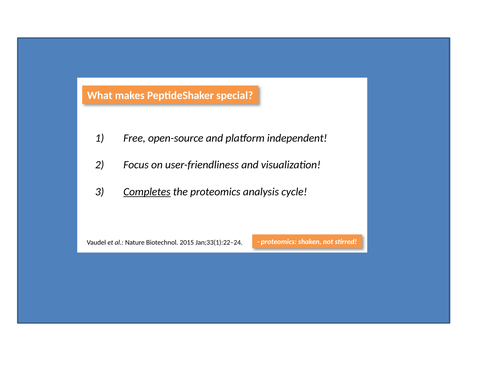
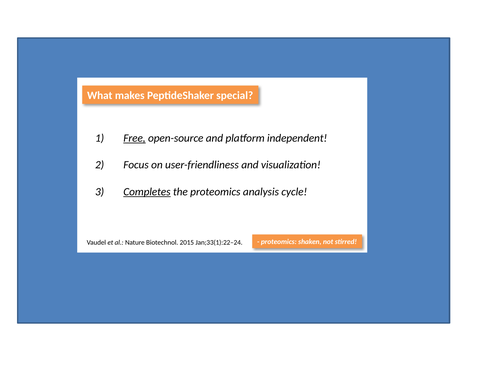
Free underline: none -> present (134, 138)
